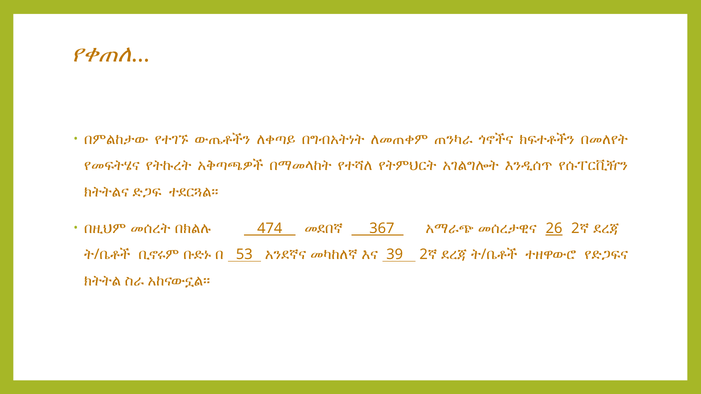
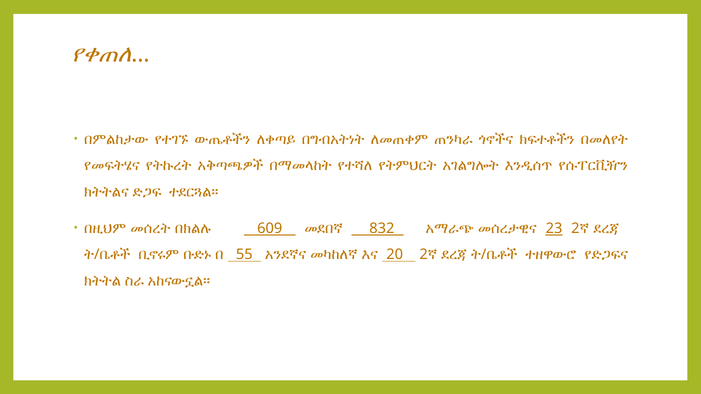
474: 474 -> 609 (270, 229)
367: 367 -> 832 (382, 229)
26: 26 -> 23 (554, 229)
53: 53 -> 55 (244, 255)
39: 39 -> 20 (395, 255)
